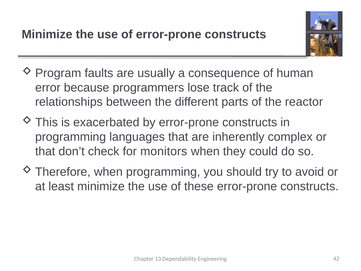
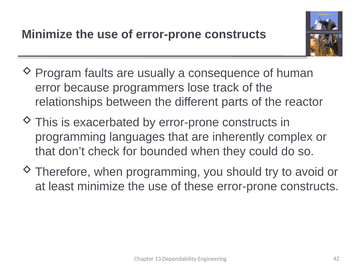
monitors: monitors -> bounded (164, 151)
